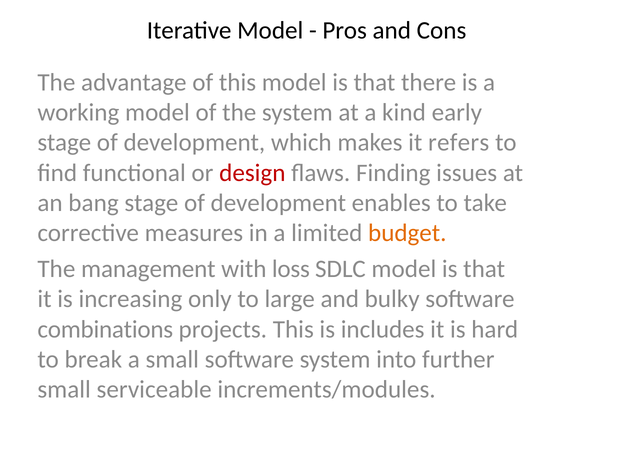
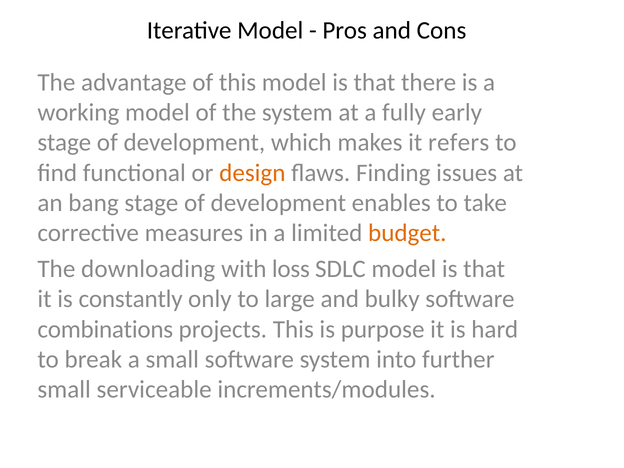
kind: kind -> fully (404, 113)
design colour: red -> orange (252, 173)
management: management -> downloading (148, 269)
increasing: increasing -> constantly (131, 299)
includes: includes -> purpose (383, 329)
